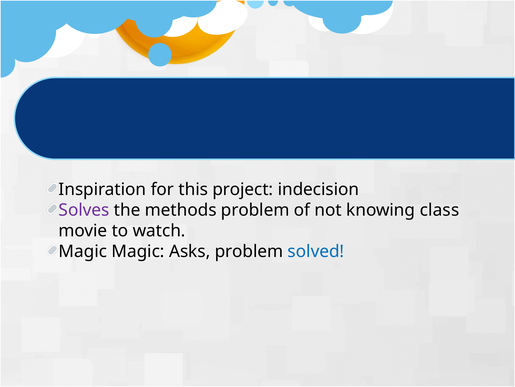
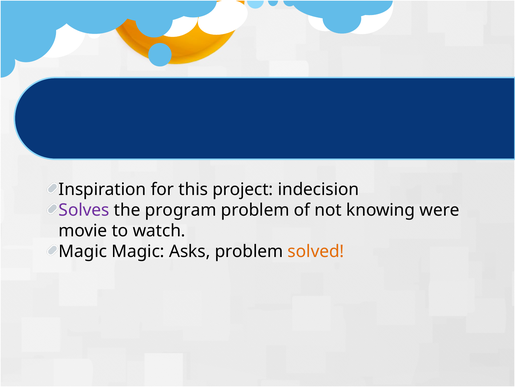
methods: methods -> program (181, 210)
knowing class: class -> were (440, 210)
solved colour: blue -> orange (316, 251)
